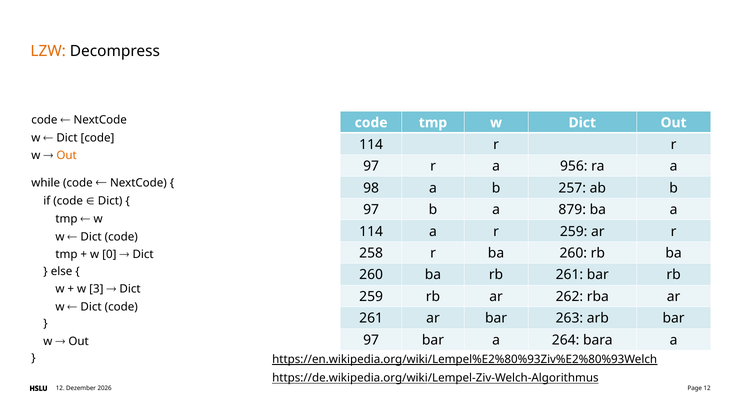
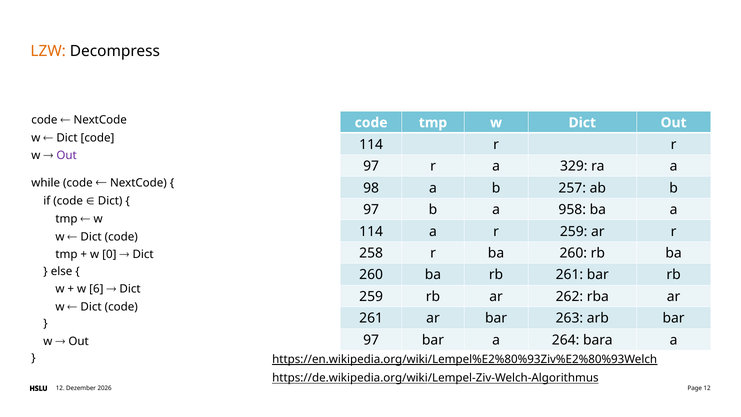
Out colour: orange -> purple (67, 156)
956: 956 -> 329 (574, 166)
879: 879 -> 958 (572, 210)
3: 3 -> 6 (96, 289)
